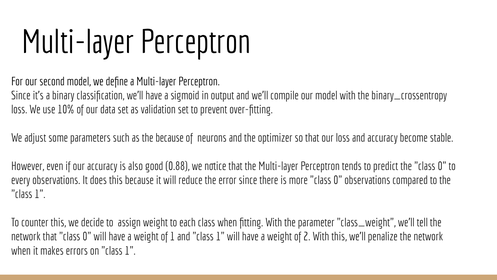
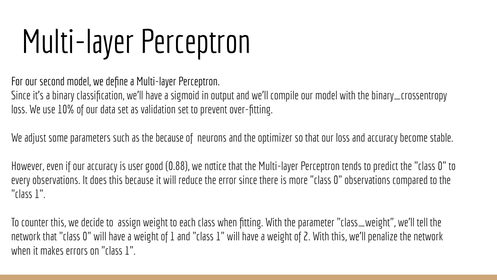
also: also -> user (136, 166)
